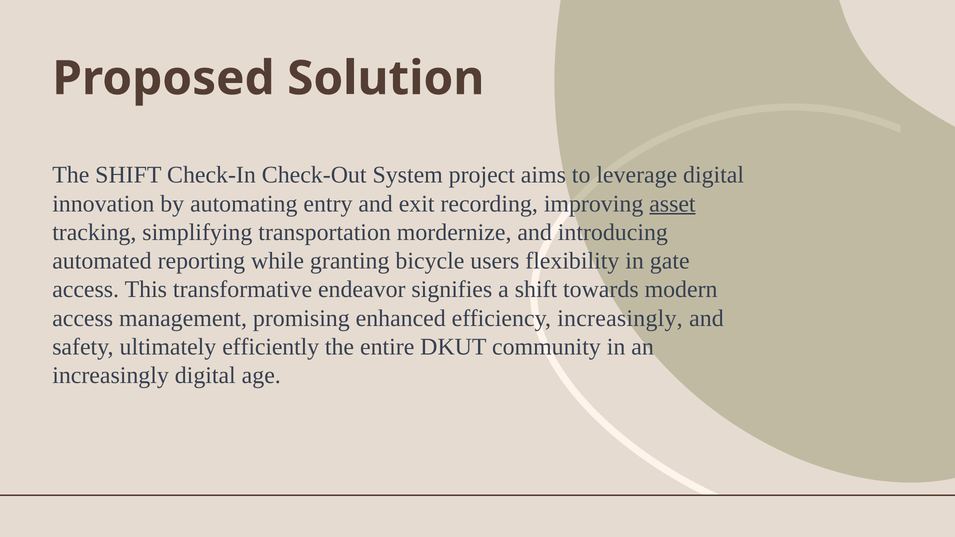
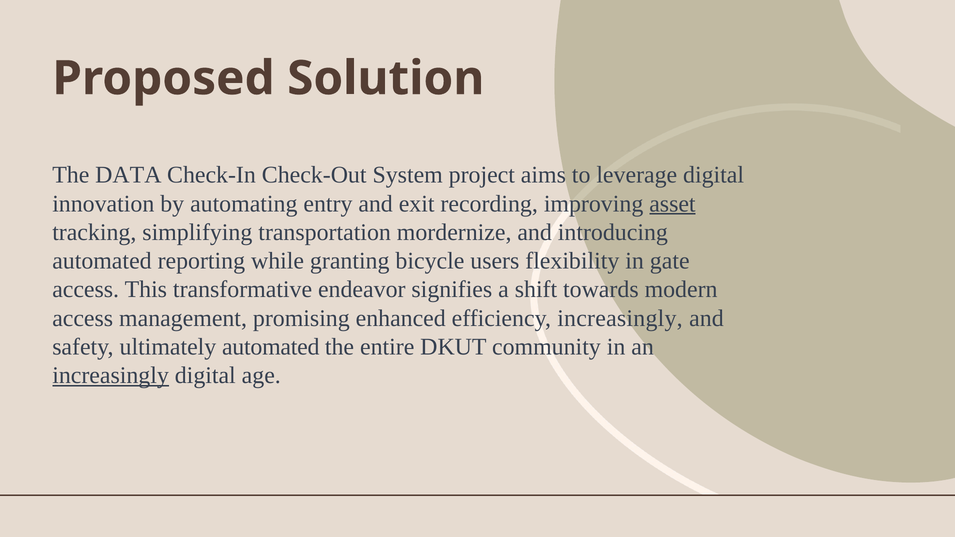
The SHIFT: SHIFT -> DATA (128, 175)
ultimately efficiently: efficiently -> automated (271, 347)
increasingly underline: none -> present (111, 376)
